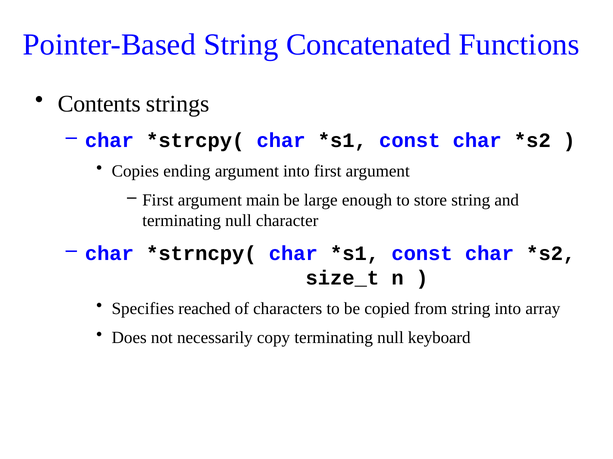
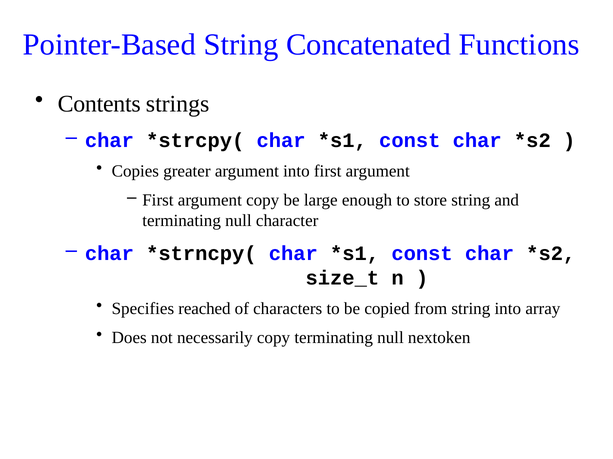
ending: ending -> greater (187, 171)
argument main: main -> copy (263, 200)
keyboard: keyboard -> nextoken (439, 338)
